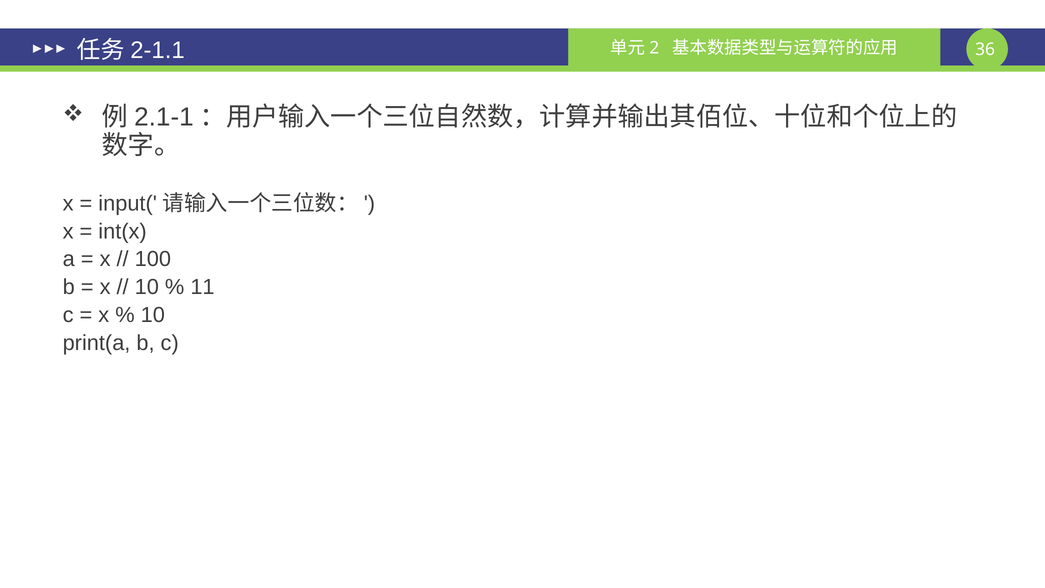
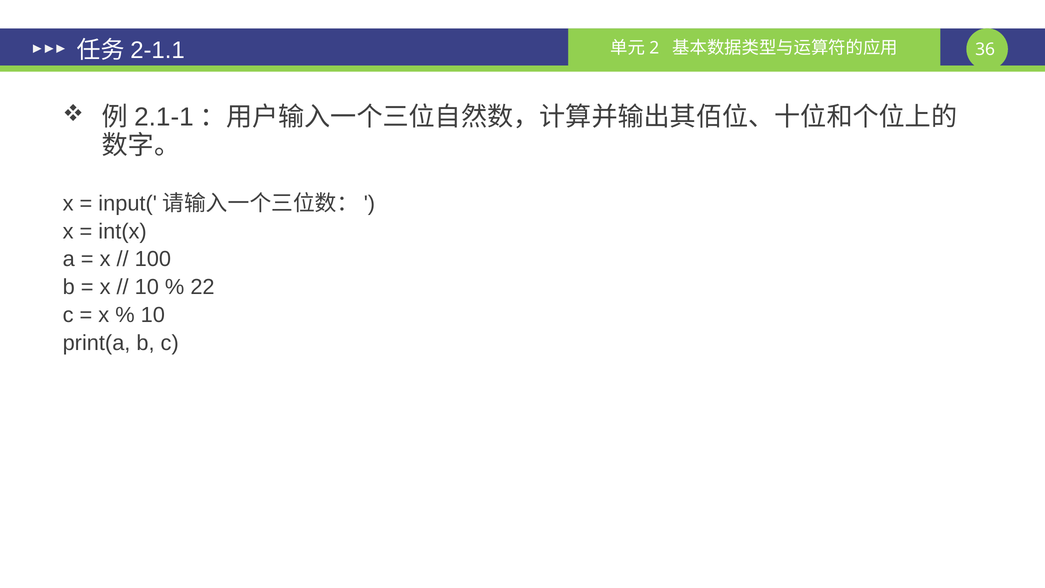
11: 11 -> 22 (202, 287)
